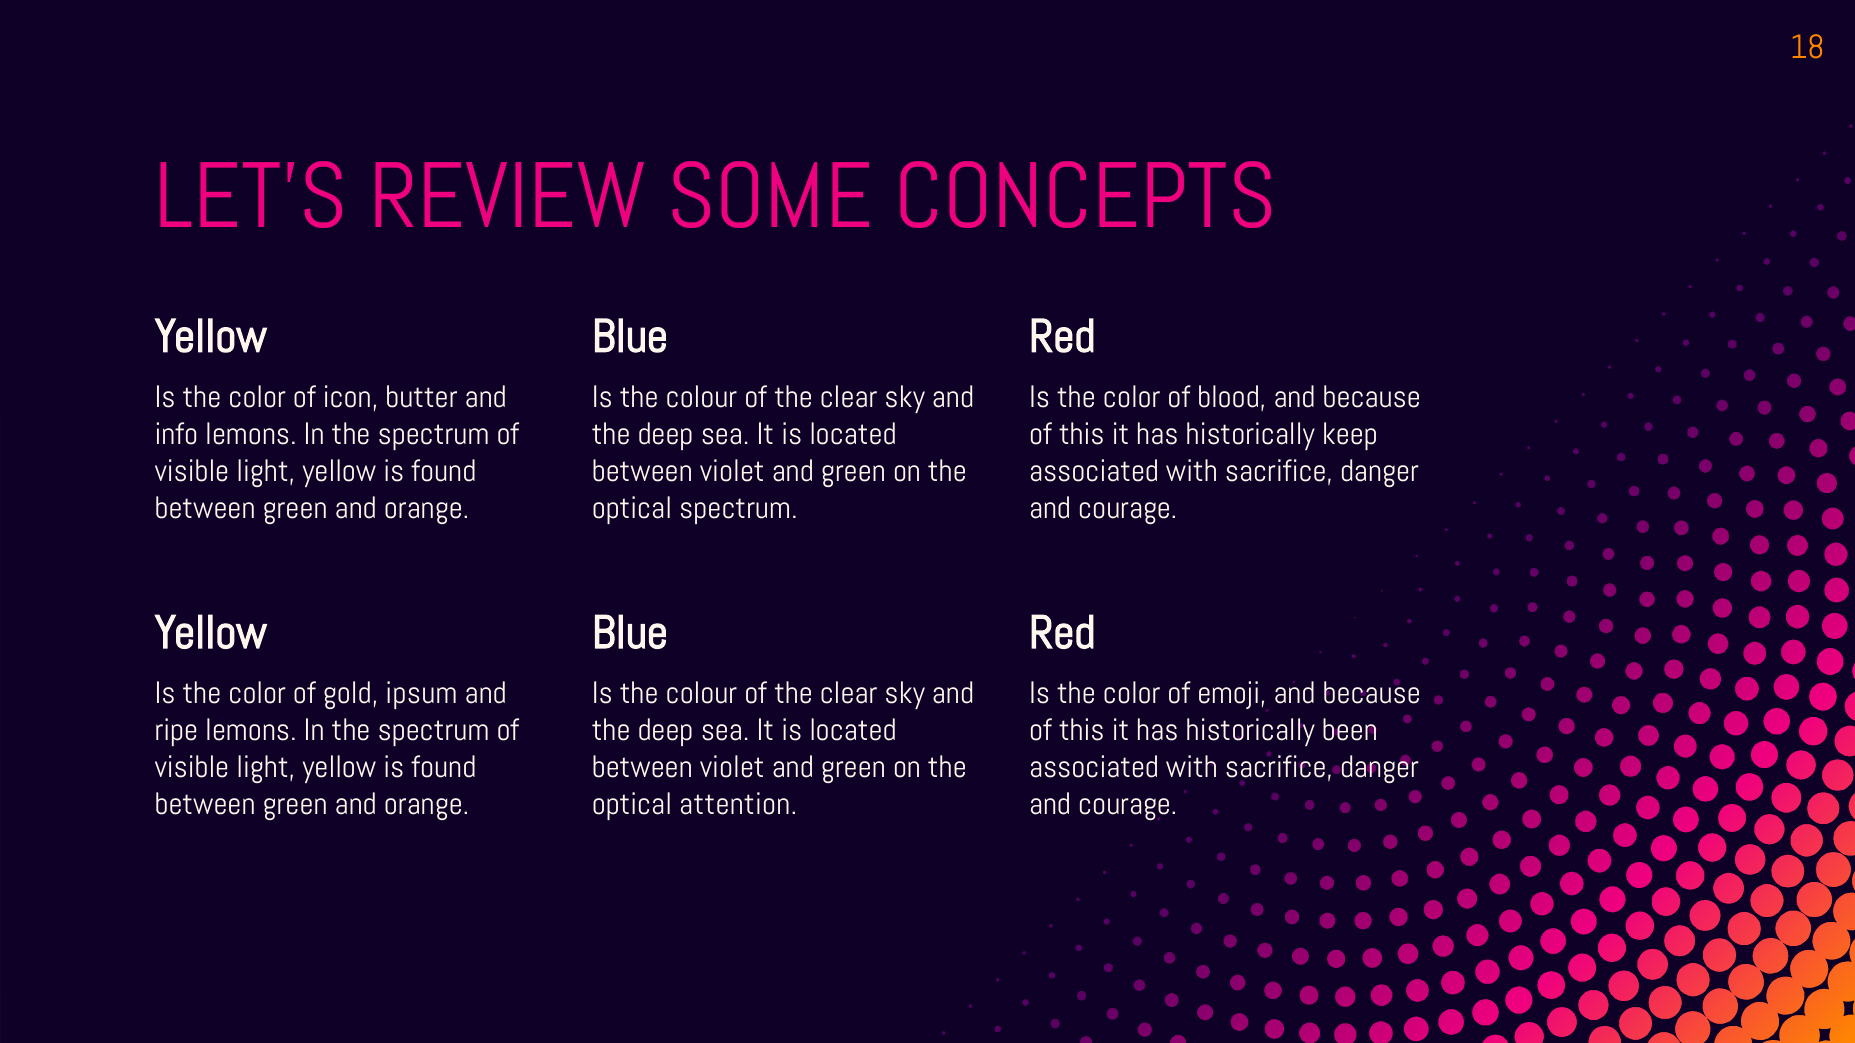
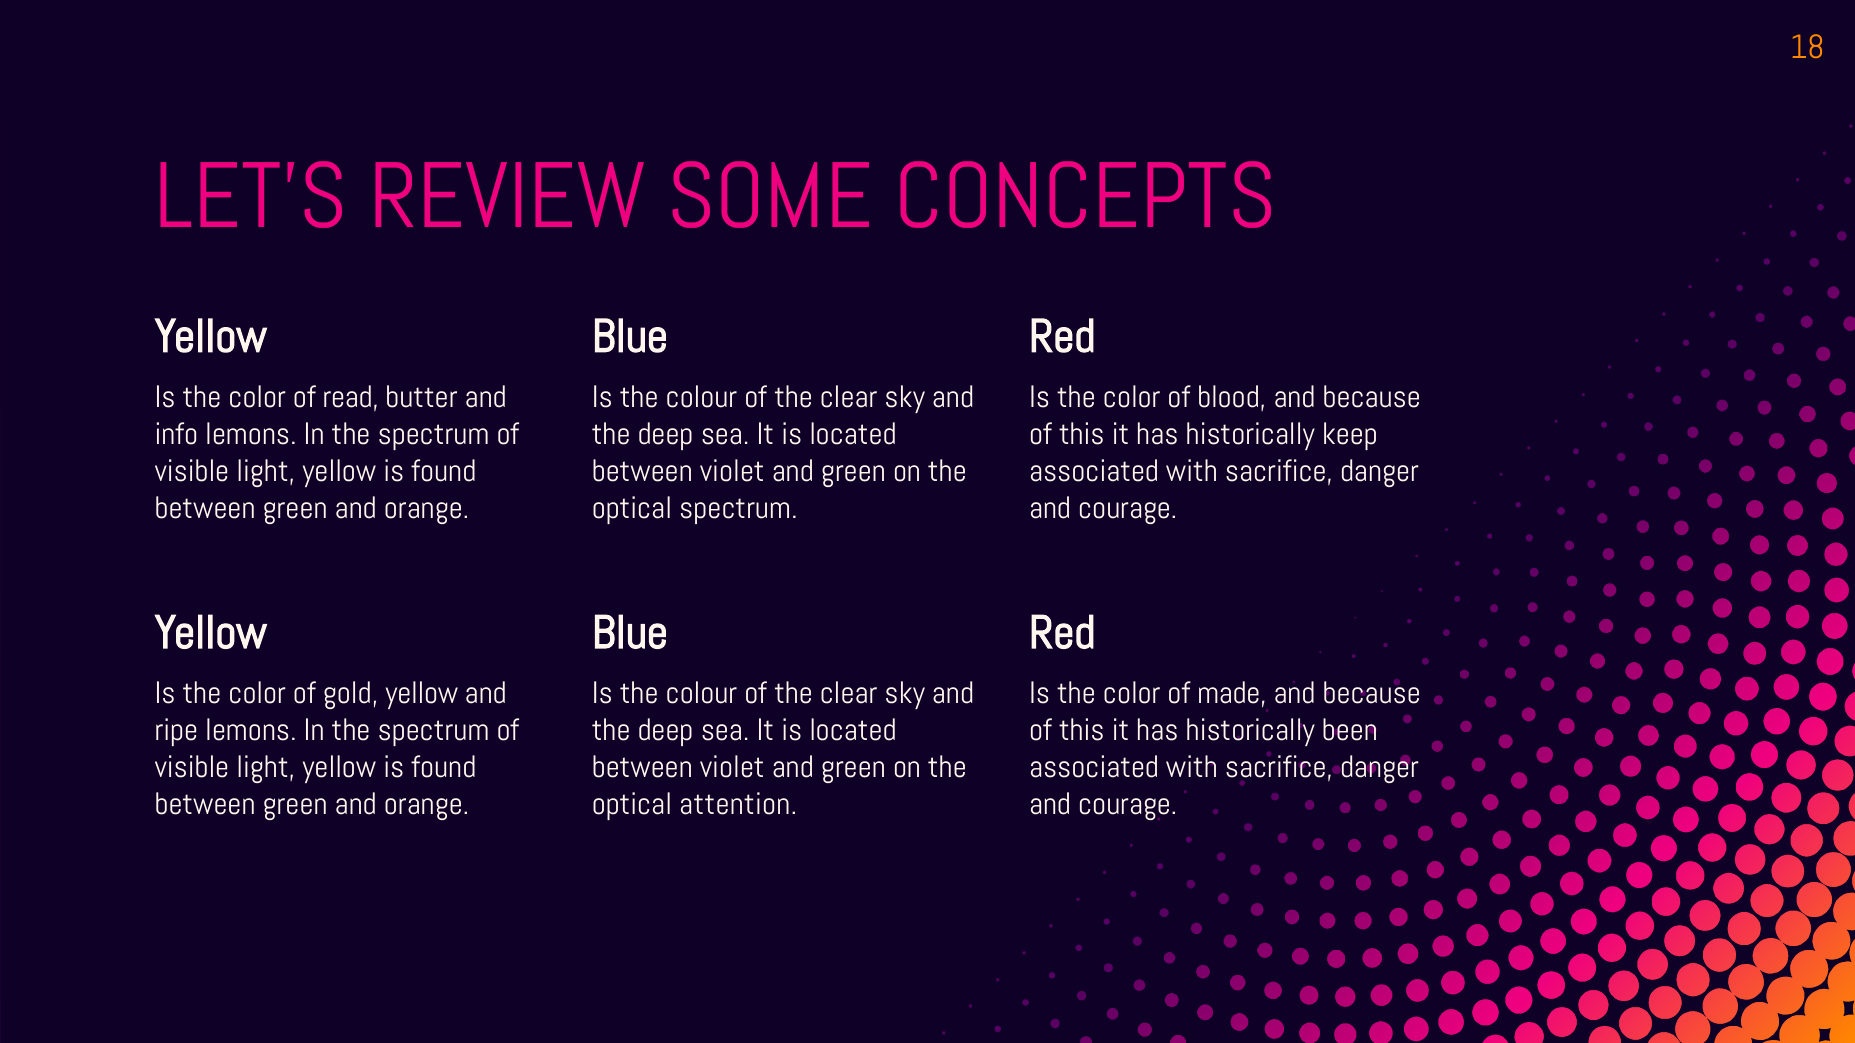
icon: icon -> read (351, 397)
gold ipsum: ipsum -> yellow (422, 694)
emoji: emoji -> made (1232, 694)
